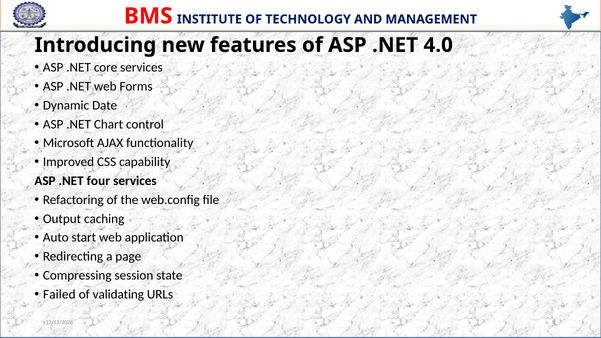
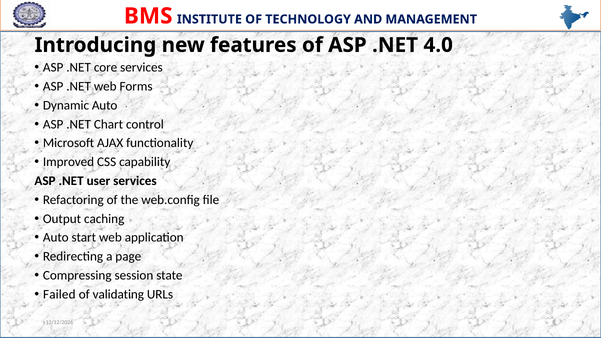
Dynamic Date: Date -> Auto (105, 105)
four: four -> user (98, 181)
